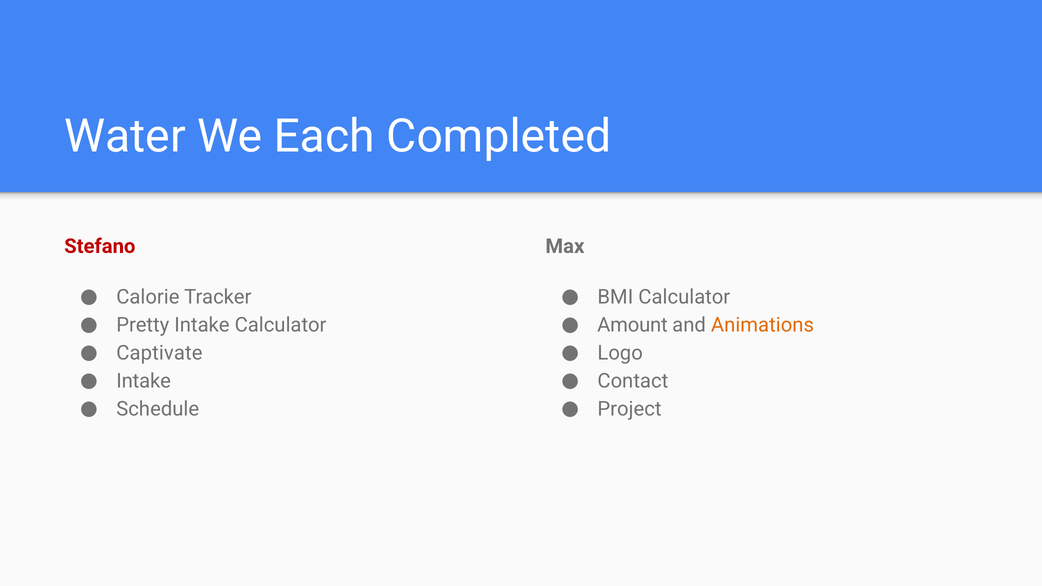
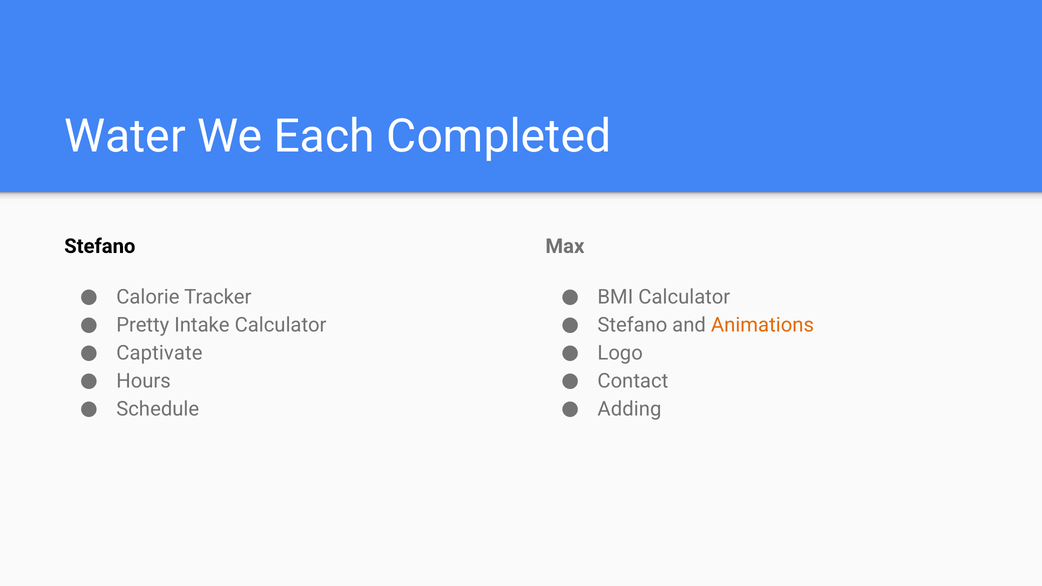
Stefano colour: red -> black (100, 246)
Amount: Amount -> Stefano (632, 325)
Intake: Intake -> Hours (144, 381)
Project: Project -> Adding (629, 409)
